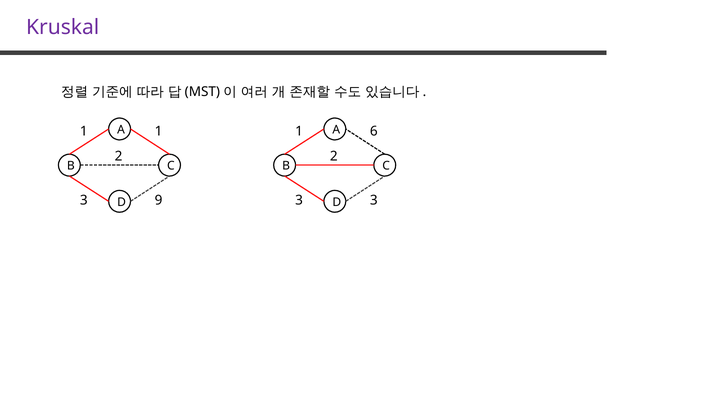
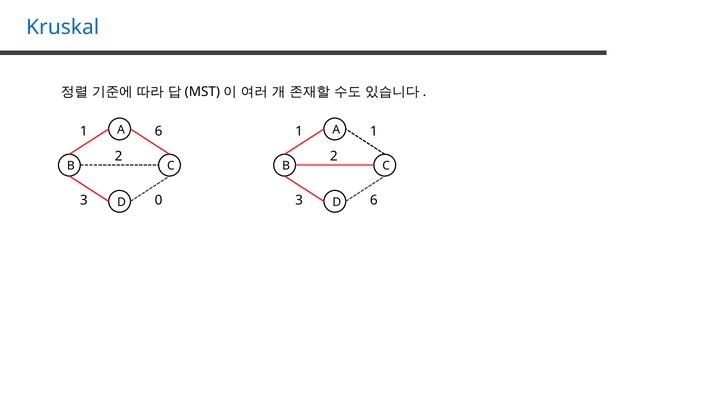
Kruskal colour: purple -> blue (63, 27)
1 1: 1 -> 6 (159, 131)
1 6: 6 -> 1 (374, 131)
9: 9 -> 0 (159, 200)
3 3: 3 -> 6 (374, 200)
